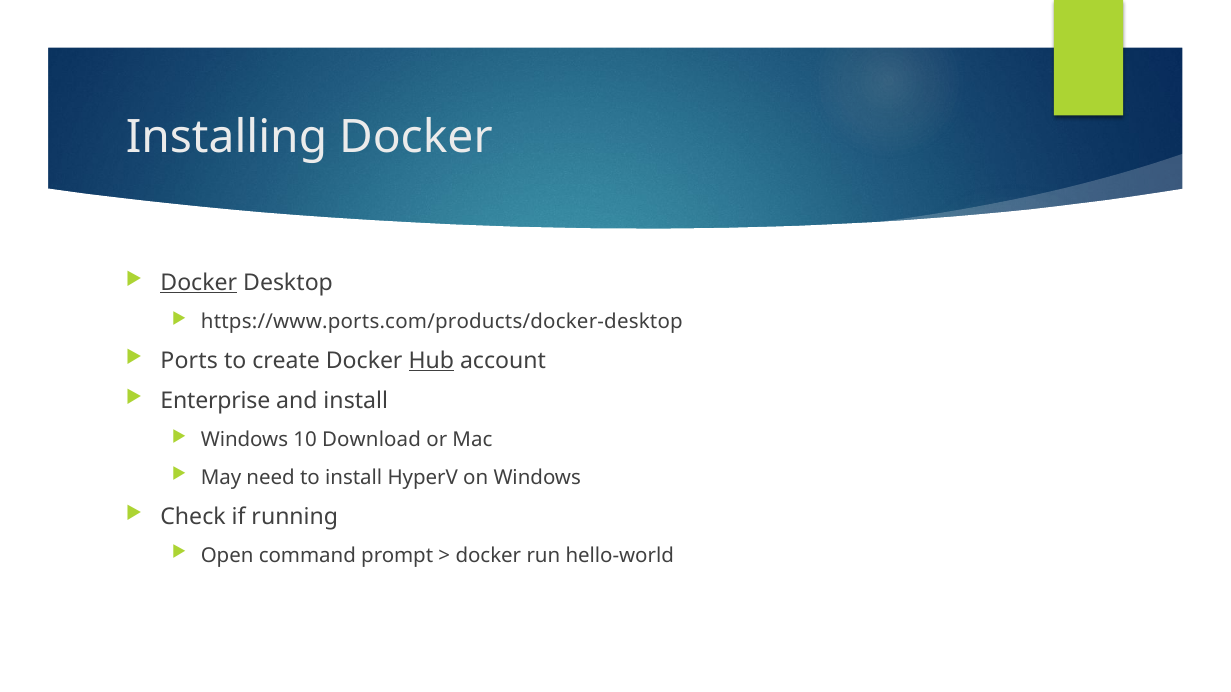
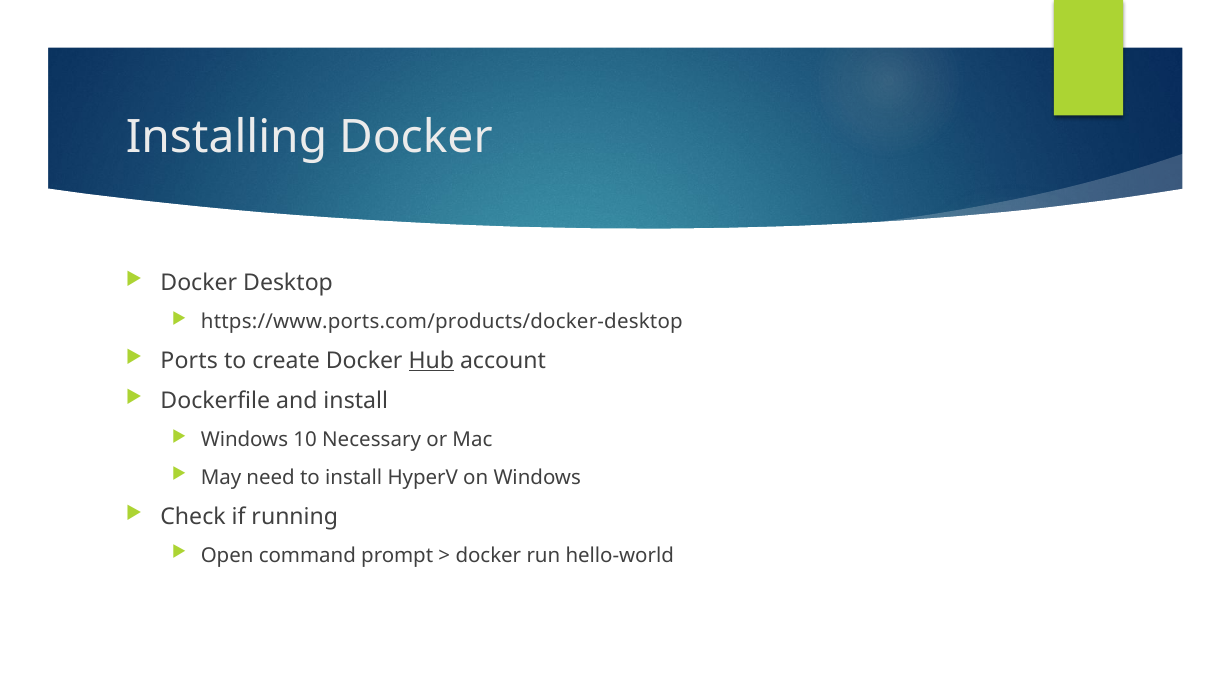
Docker underline: present -> none (199, 283)
Enterprise: Enterprise -> Dockerfile (215, 401)
Download: Download -> Necessary (372, 440)
